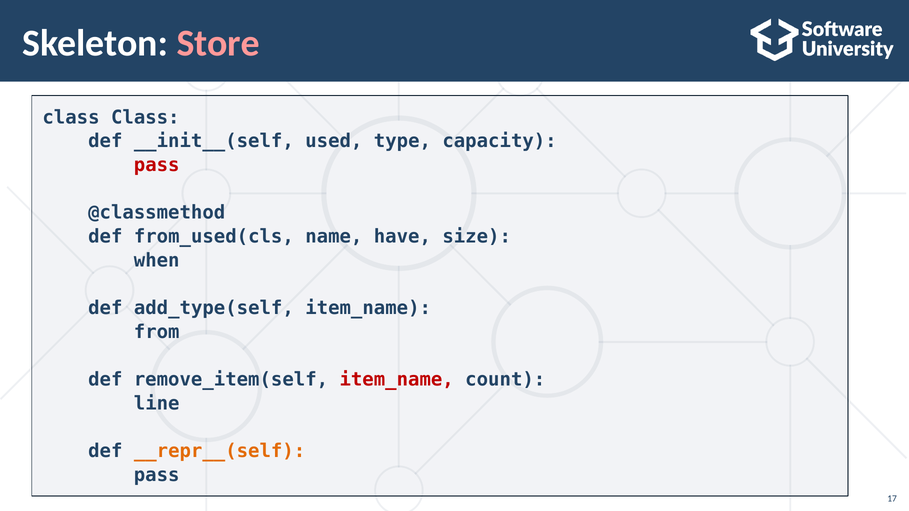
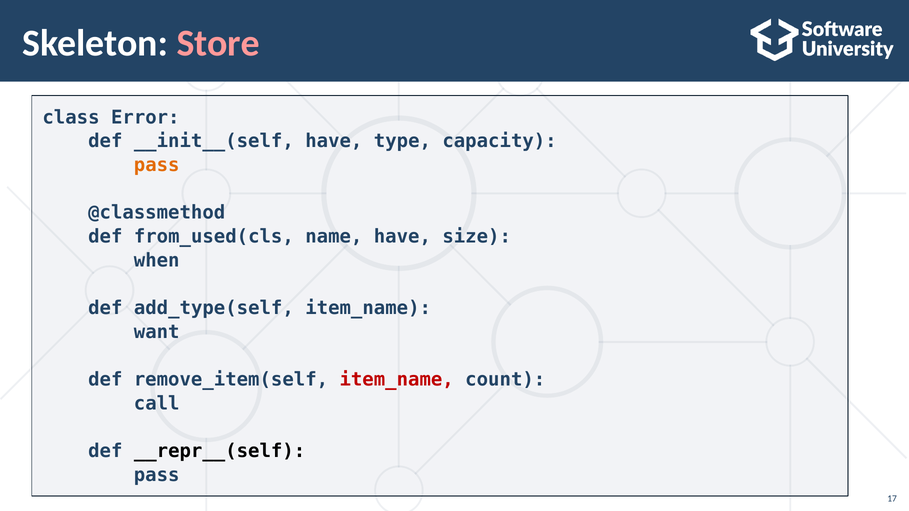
class Class: Class -> Error (145, 117)
__init__(self used: used -> have (334, 141)
pass colour: red -> orange (157, 165)
from: from -> want (157, 332)
line: line -> call (157, 404)
__repr__(self colour: orange -> black (220, 451)
